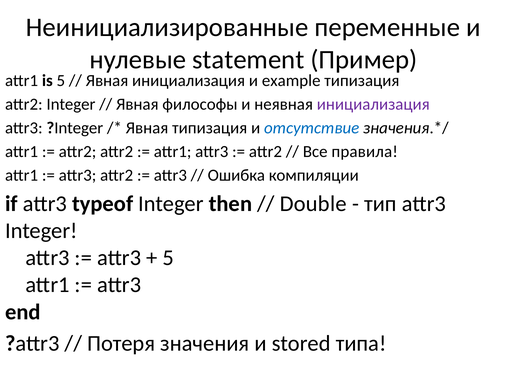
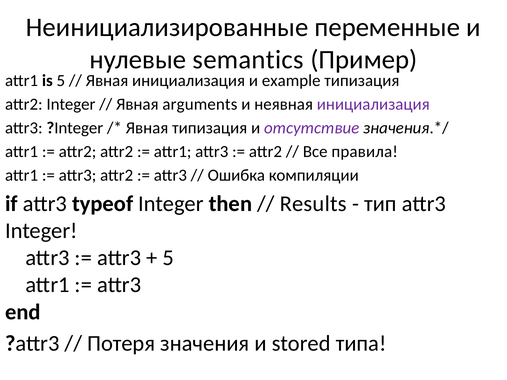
statement: statement -> semantics (248, 60)
философы: философы -> arguments (200, 104)
отсутствие colour: blue -> purple (312, 128)
Double: Double -> Results (313, 204)
